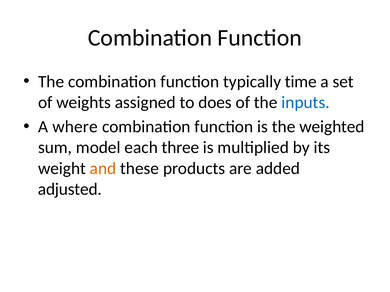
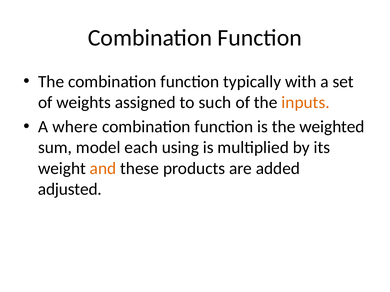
time: time -> with (301, 82)
does: does -> such (215, 103)
inputs colour: blue -> orange (306, 103)
three: three -> using (180, 148)
